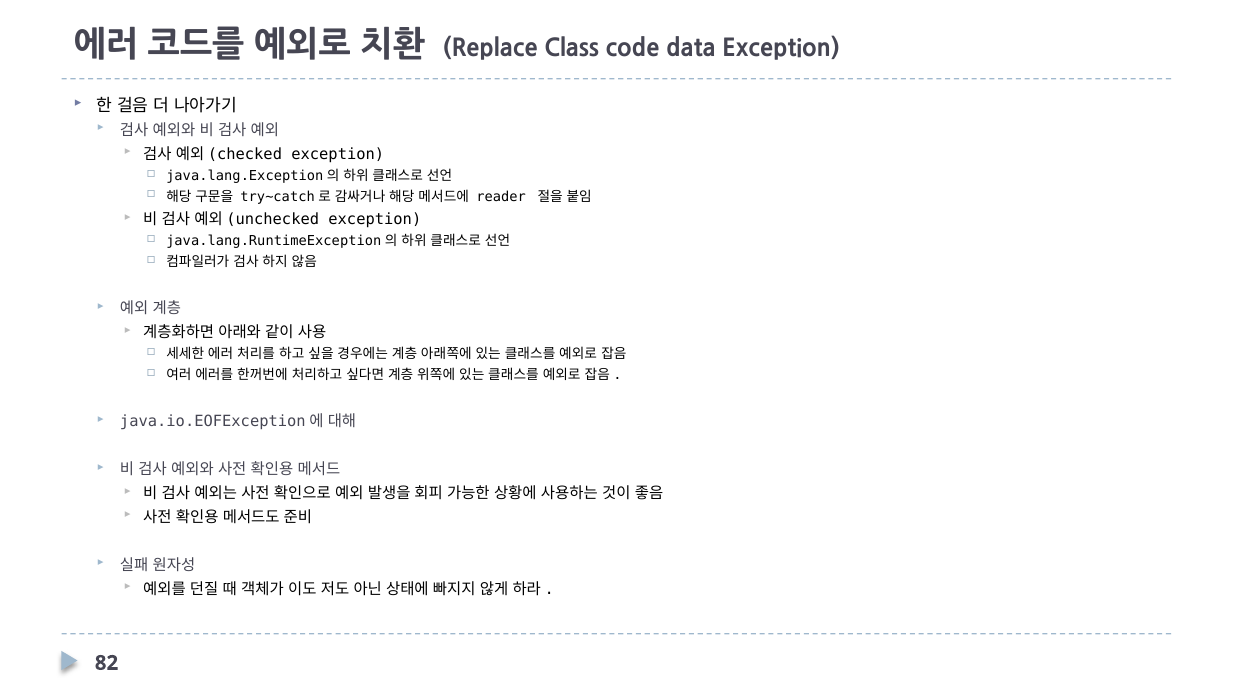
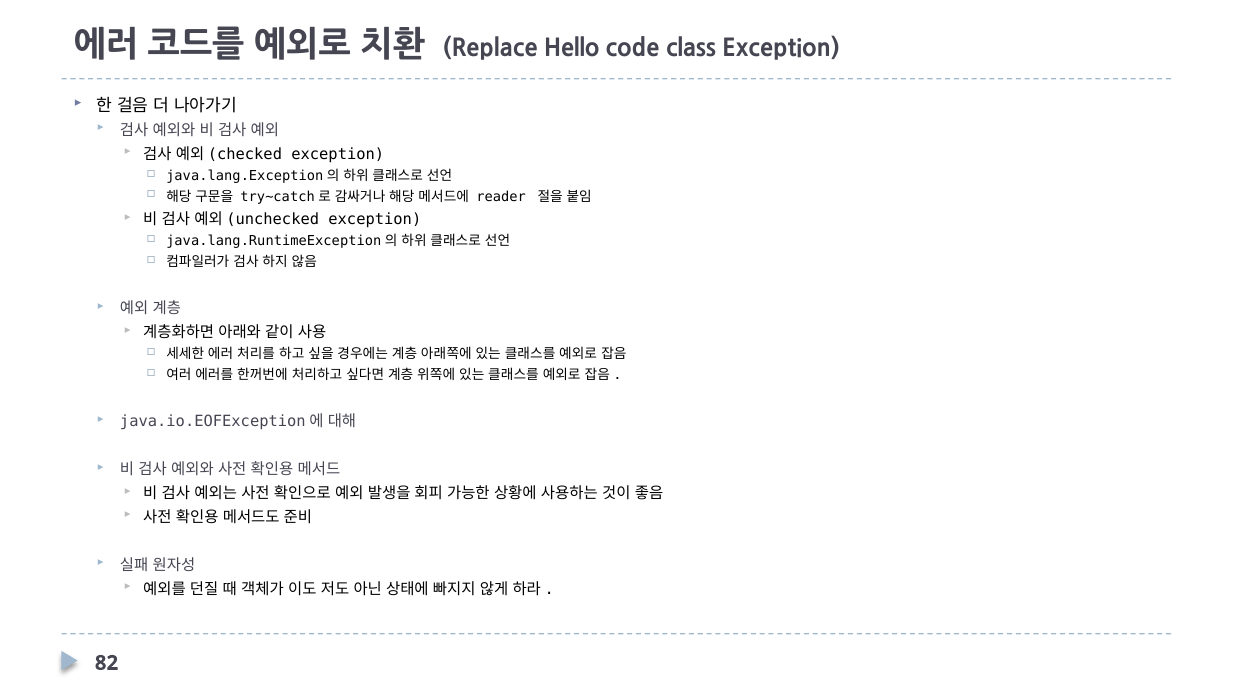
Class: Class -> Hello (572, 48)
data: data -> class (691, 48)
